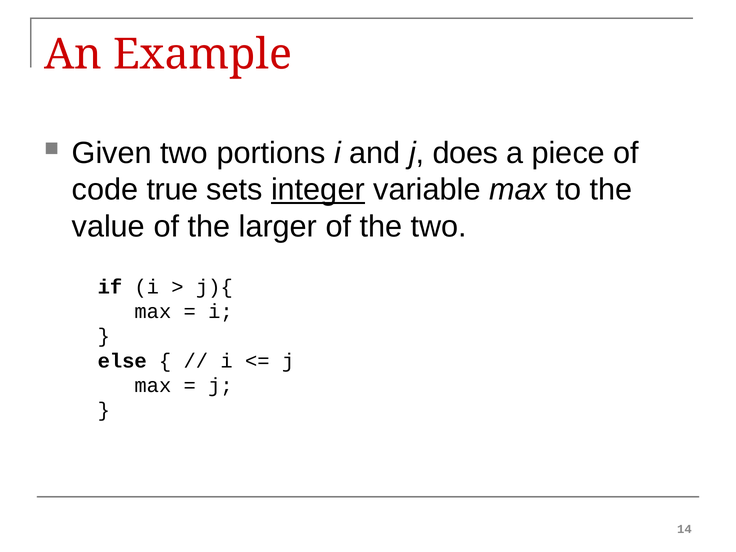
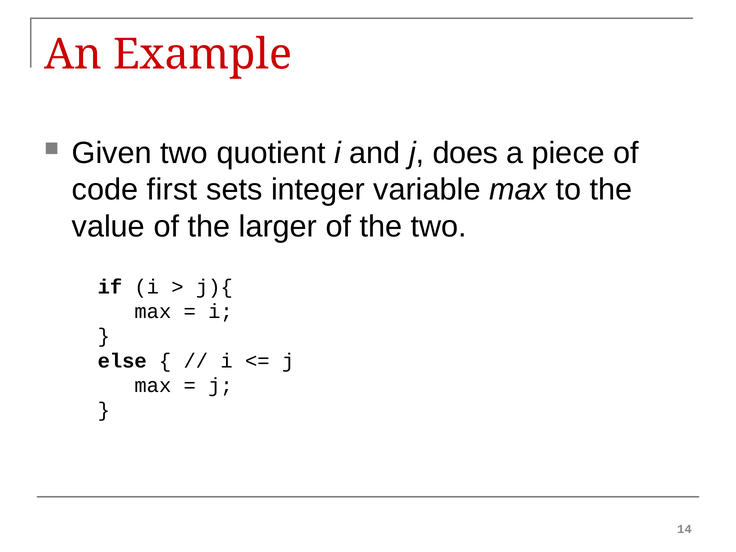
portions: portions -> quotient (271, 153)
true: true -> first (172, 190)
integer underline: present -> none (318, 190)
